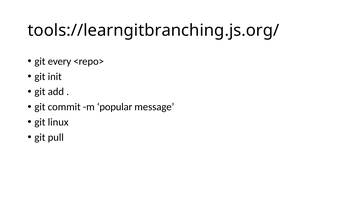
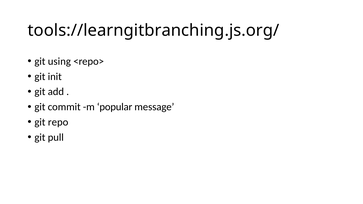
every: every -> using (59, 61)
linux: linux -> repo (58, 122)
